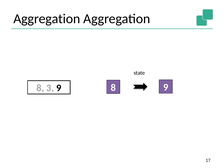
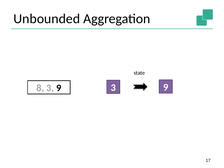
Aggregation: Aggregation -> Unbounded (47, 19)
8: 8 -> 3 (113, 88)
